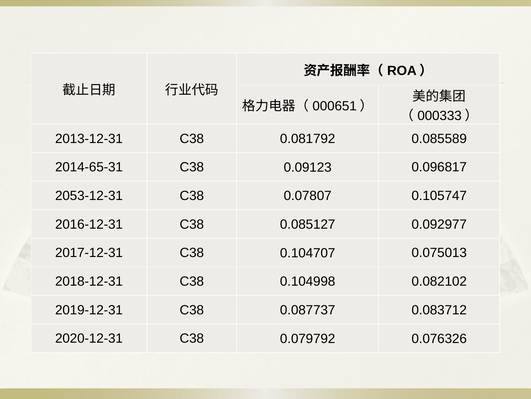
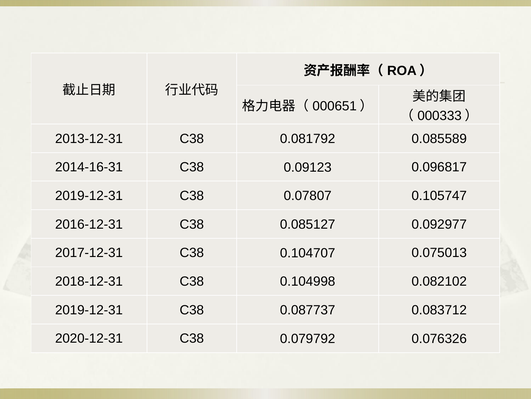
2014-65-31: 2014-65-31 -> 2014-16-31 (89, 167)
2053-12-31: 2053-12-31 -> 2019-12-31 (89, 195)
